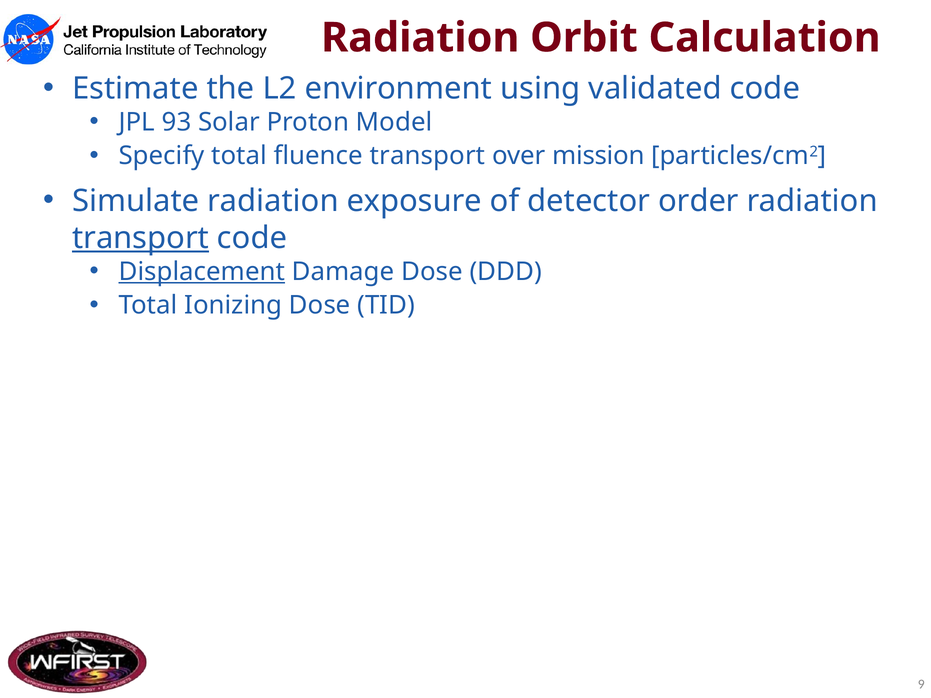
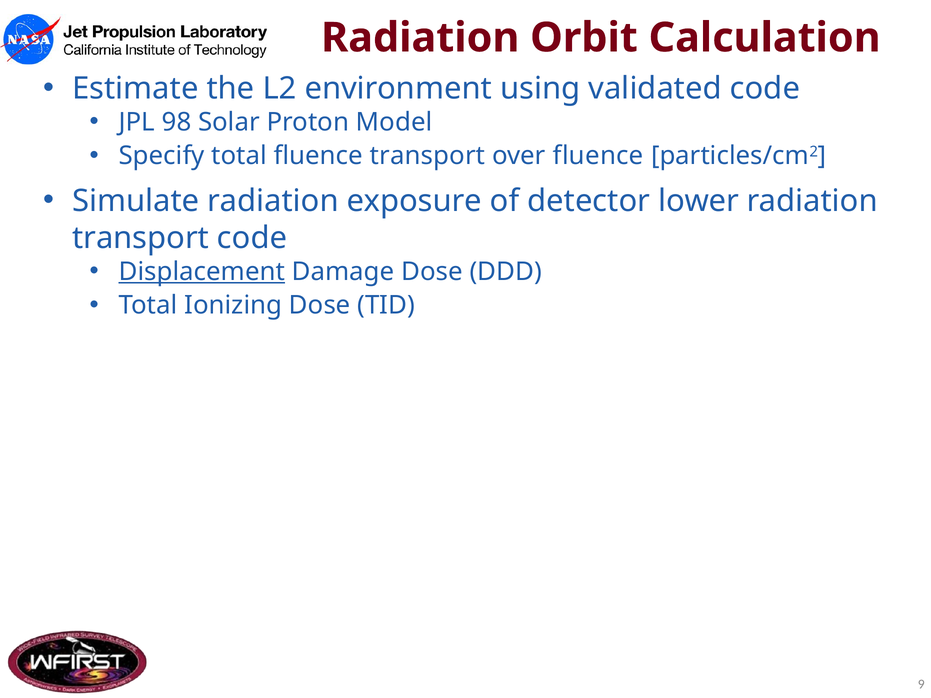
93: 93 -> 98 (177, 122)
over mission: mission -> fluence (598, 156)
order: order -> lower (699, 201)
transport underline: present -> none (141, 238)
